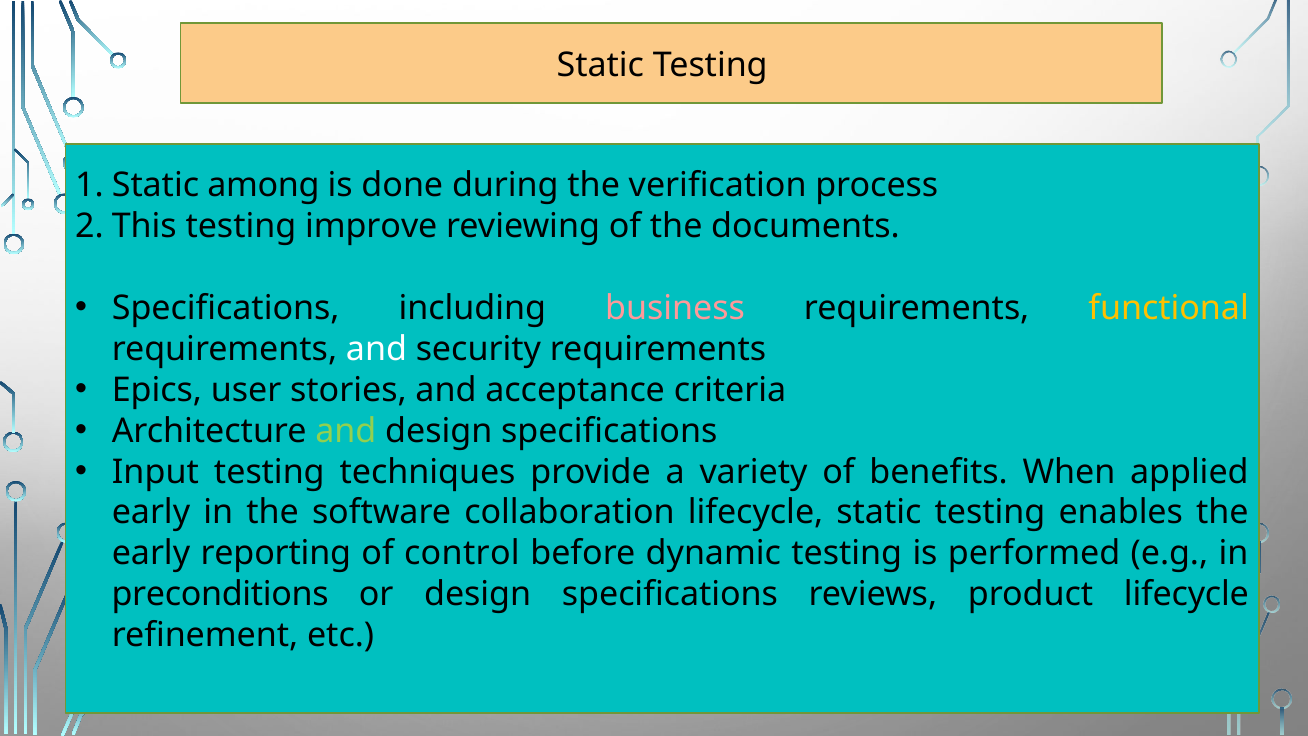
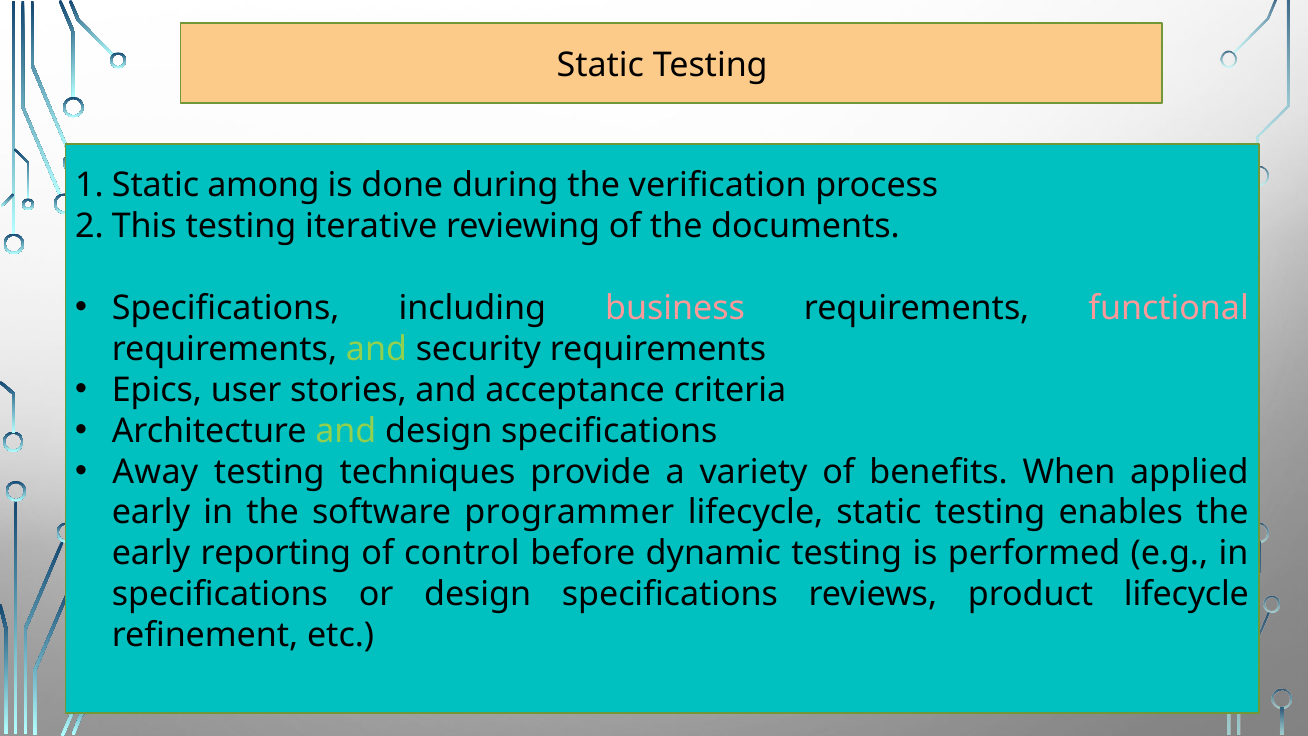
improve: improve -> iterative (371, 226)
functional colour: yellow -> pink (1169, 308)
and colour: white -> light green (376, 349)
Input: Input -> Away (155, 472)
collaboration: collaboration -> programmer (569, 512)
preconditions: preconditions -> specifications (220, 594)
